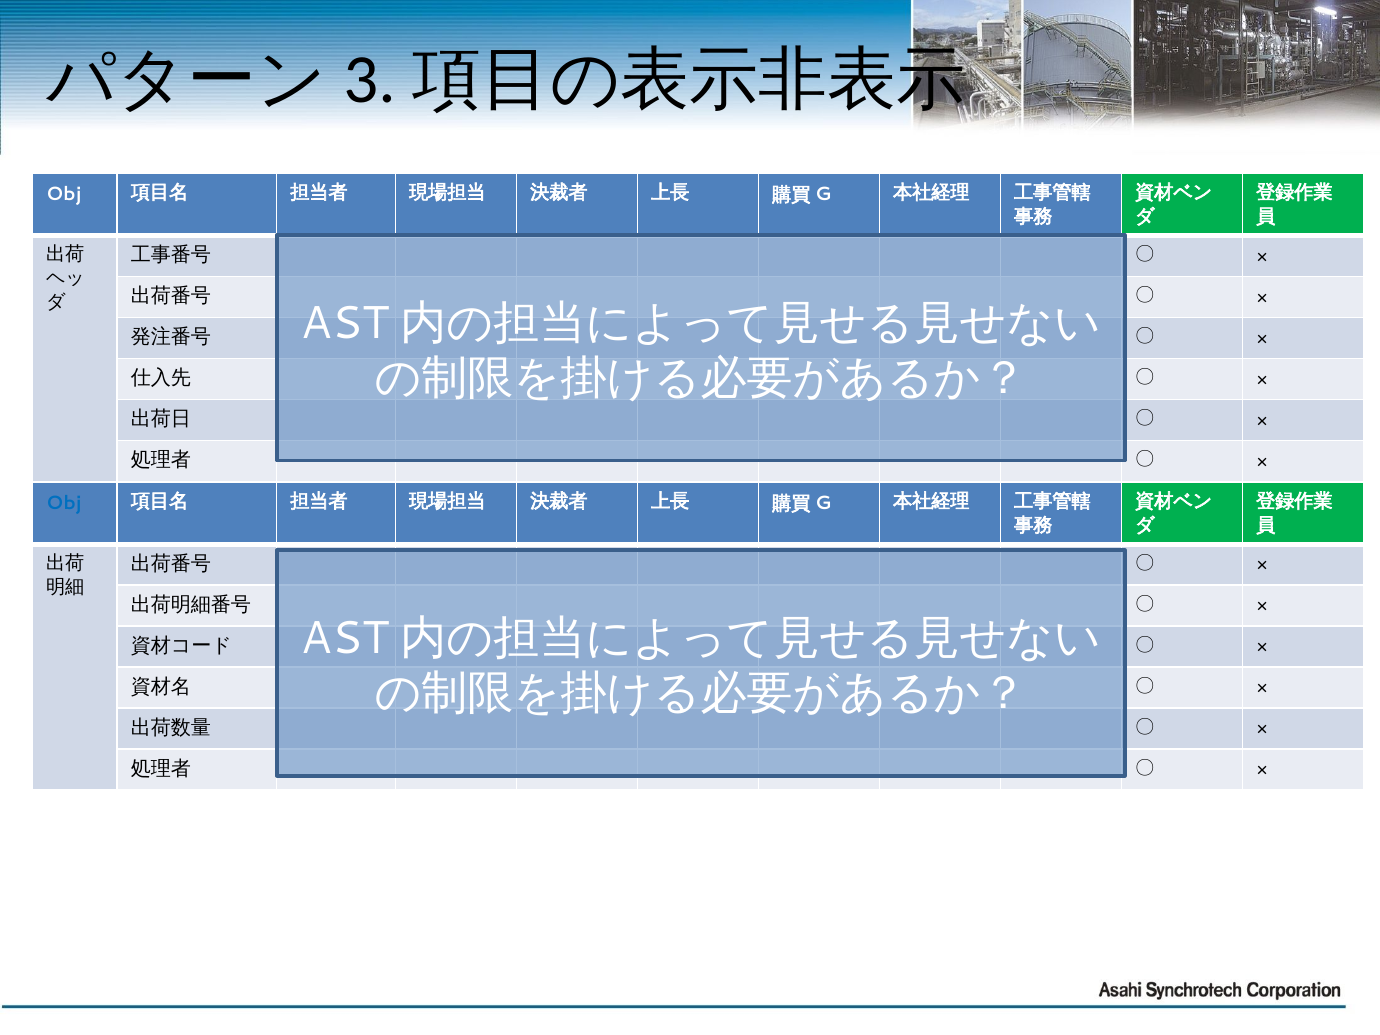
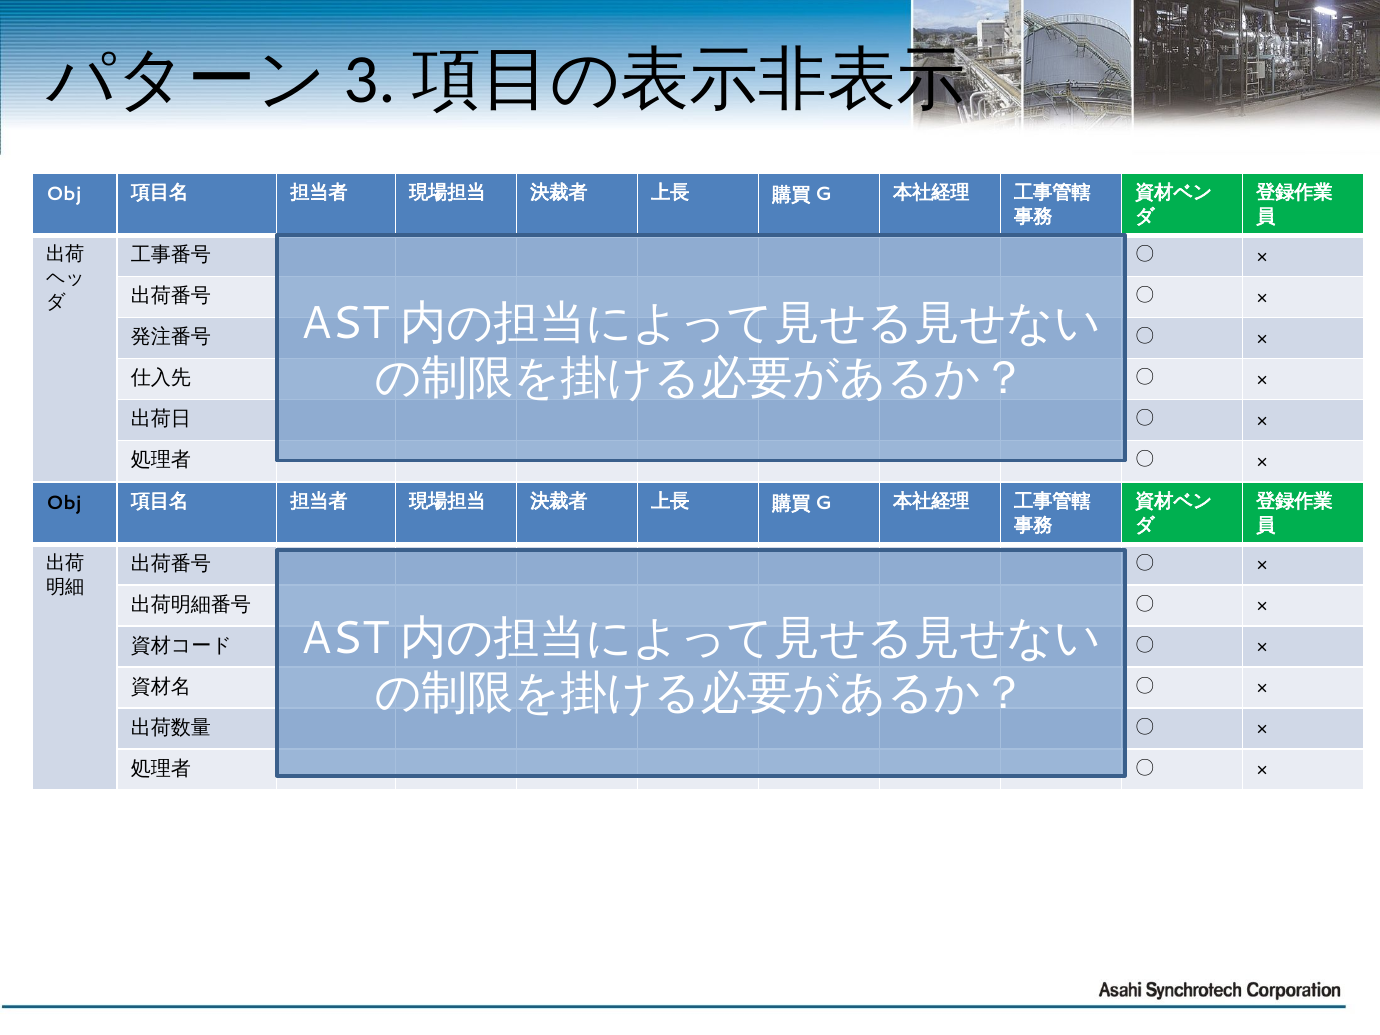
Obj colour: blue -> black (64, 503)
